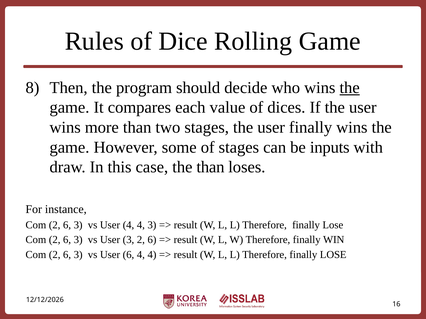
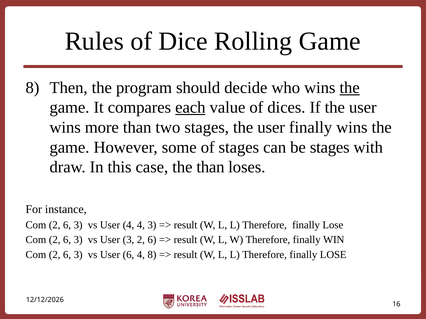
each underline: none -> present (190, 108)
be inputs: inputs -> stages (330, 147)
6 4 4: 4 -> 8 (152, 255)
